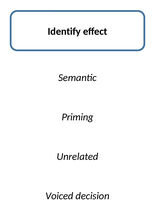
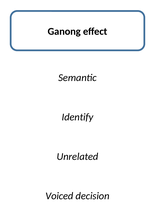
Identify: Identify -> Ganong (64, 31)
Priming: Priming -> Identify (78, 117)
